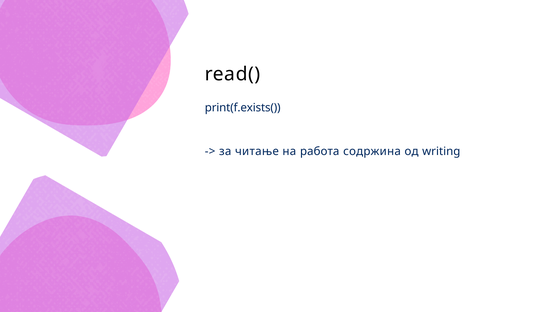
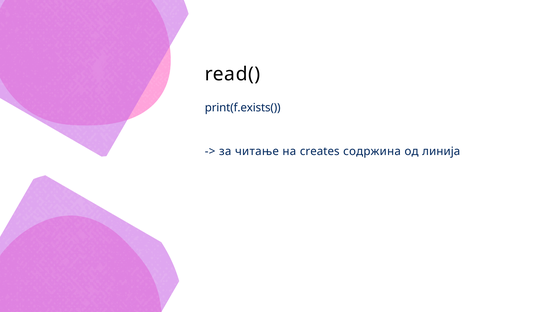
работа: работа -> creates (320, 152)
writing: writing -> линија (441, 152)
